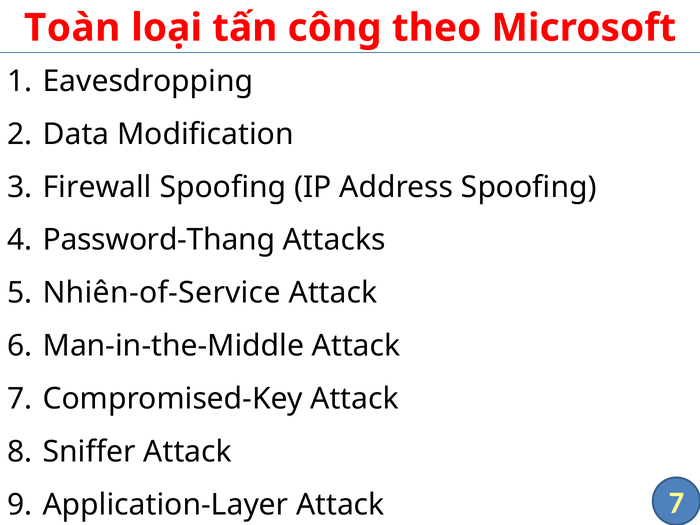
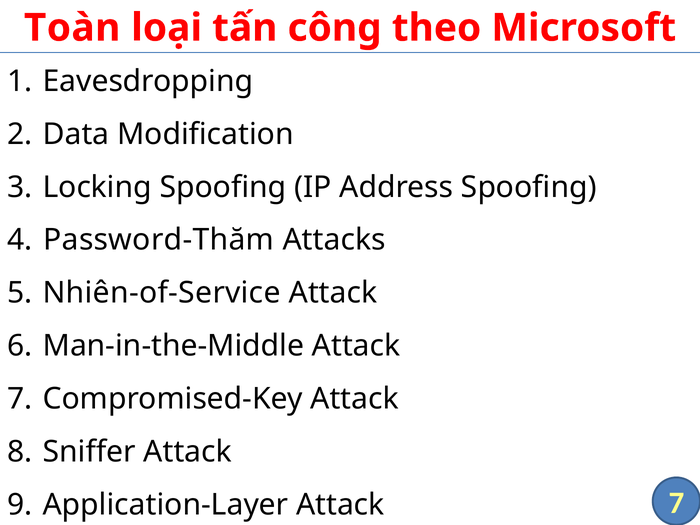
Firewall: Firewall -> Locking (97, 187)
Password-Thang: Password-Thang -> Password-Thăm (159, 240)
